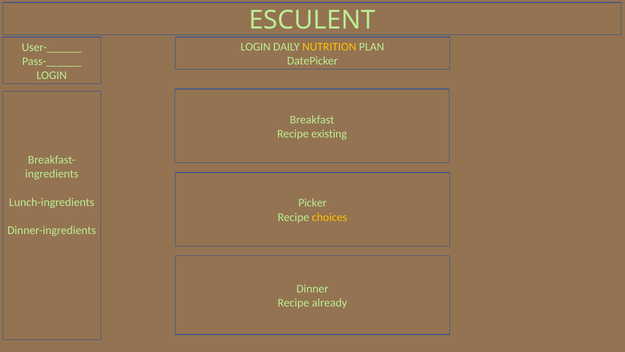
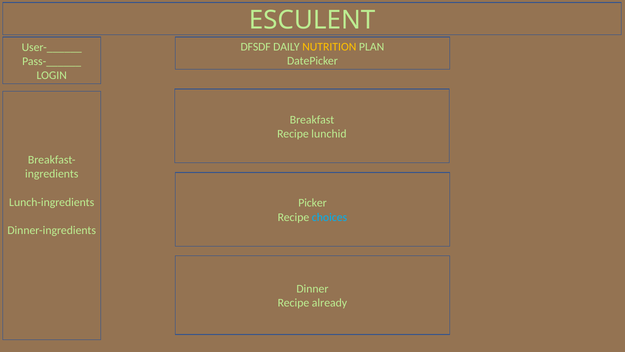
LOGIN: LOGIN -> DFSDF (256, 47)
existing: existing -> lunchid (329, 134)
choices colour: yellow -> light blue (330, 217)
